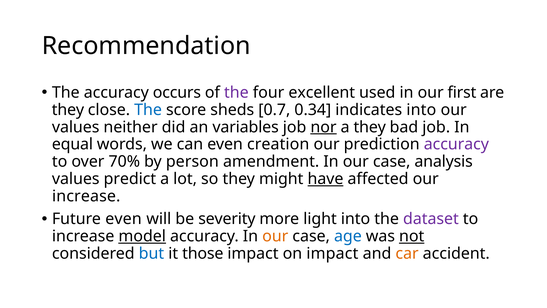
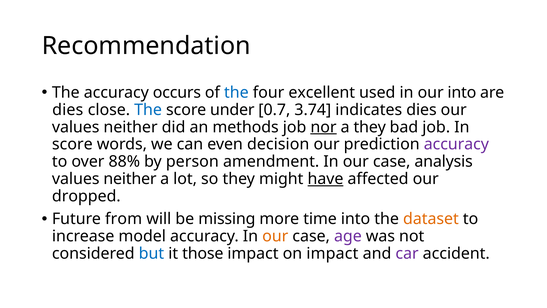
the colour: purple -> blue (236, 92)
our first: first -> into (462, 92)
they: they -> dies (68, 110)
sheds: sheds -> under (232, 110)
0.34: 0.34 -> 3.74 (313, 110)
indicates into: into -> dies (421, 110)
variables: variables -> methods (246, 127)
equal: equal -> score (72, 144)
creation: creation -> decision (278, 144)
70%: 70% -> 88% (124, 161)
predict: predict -> neither (130, 179)
increase: increase -> dropped (86, 196)
Future even: even -> from (124, 219)
severity: severity -> missing (227, 219)
light: light -> time (320, 219)
dataset colour: purple -> orange (431, 219)
model underline: present -> none (142, 236)
age colour: blue -> purple (348, 236)
not underline: present -> none (412, 236)
car colour: orange -> purple (407, 253)
